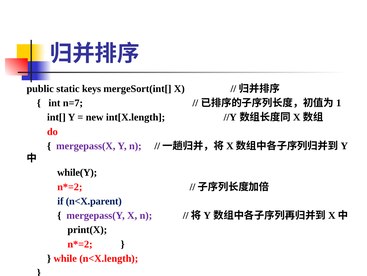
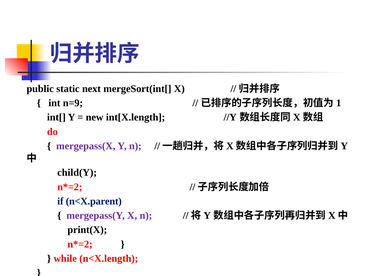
keys: keys -> next (91, 88)
n=7: n=7 -> n=9 (73, 103)
while(Y: while(Y -> child(Y (77, 172)
